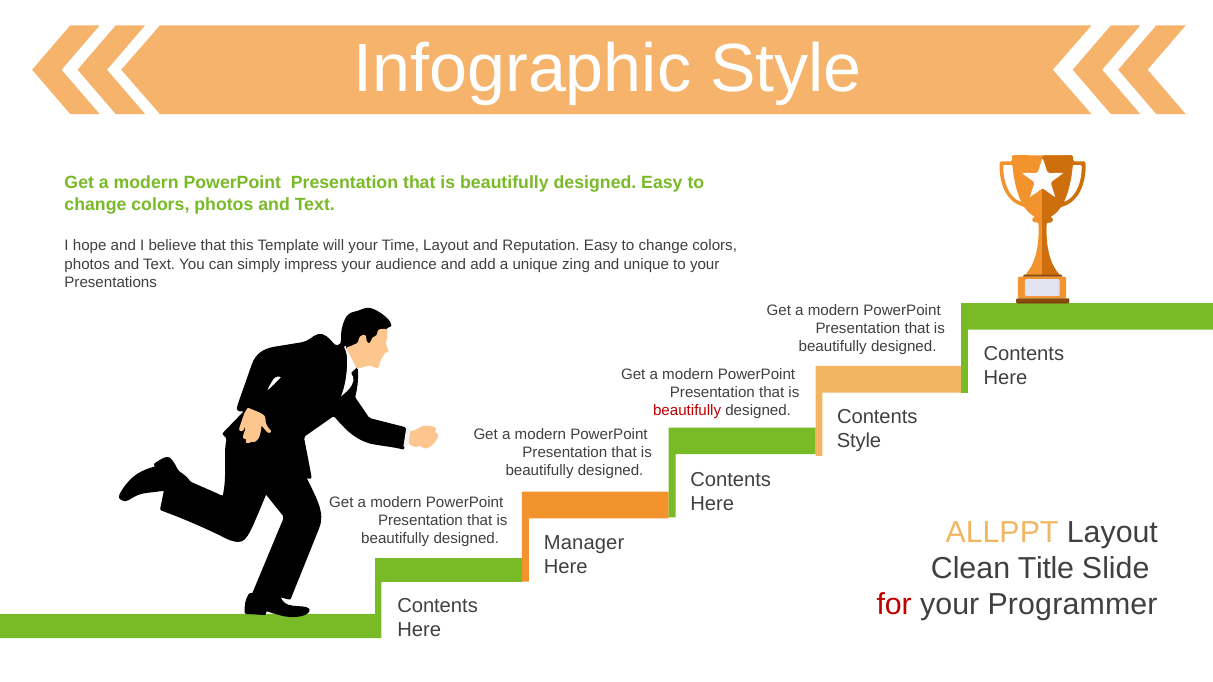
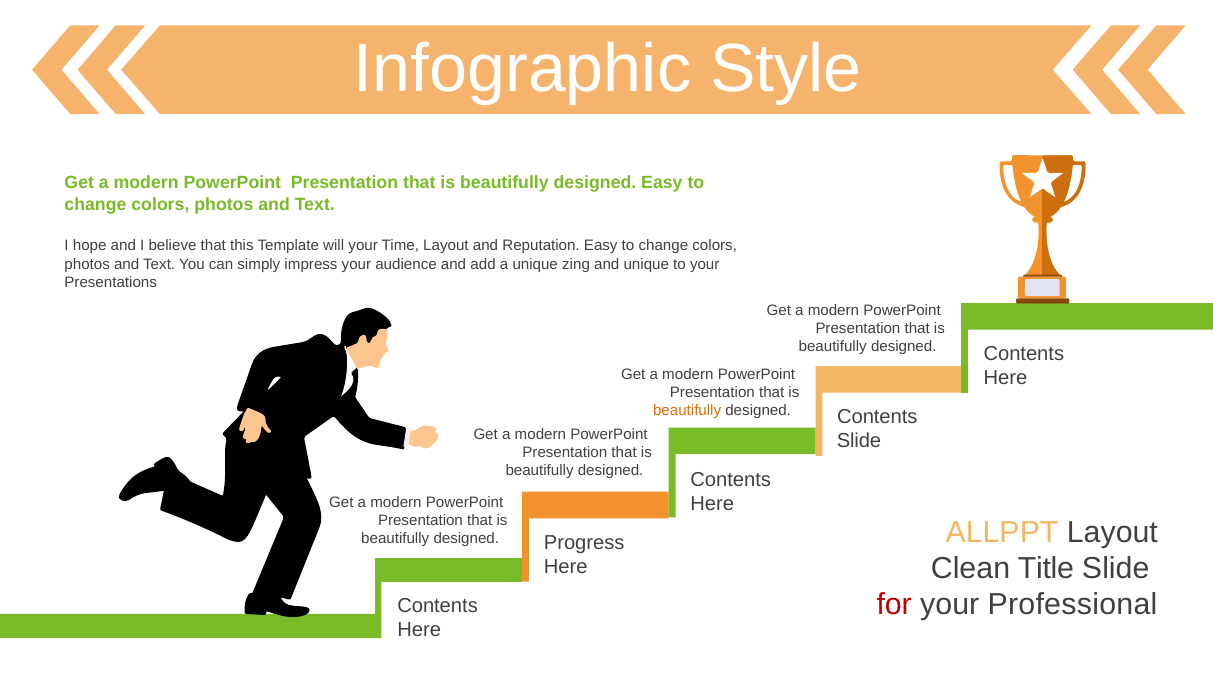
beautifully colour: red -> orange (687, 411)
Style: Style -> Slide (859, 441)
Manager: Manager -> Progress (584, 543)
Programmer: Programmer -> Professional (1073, 605)
